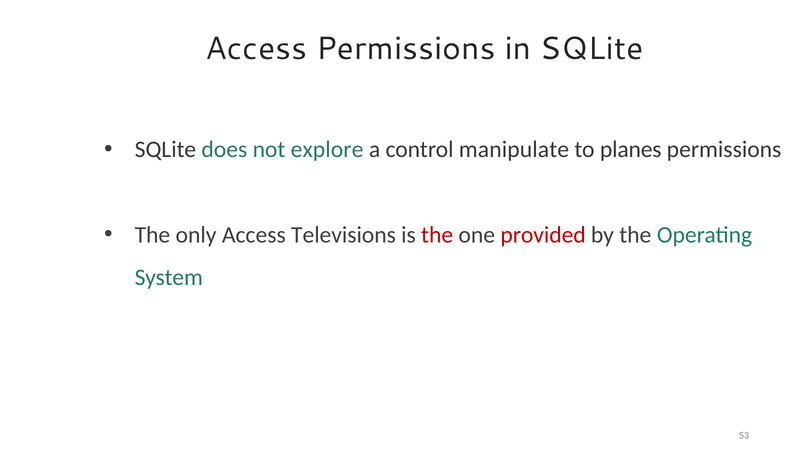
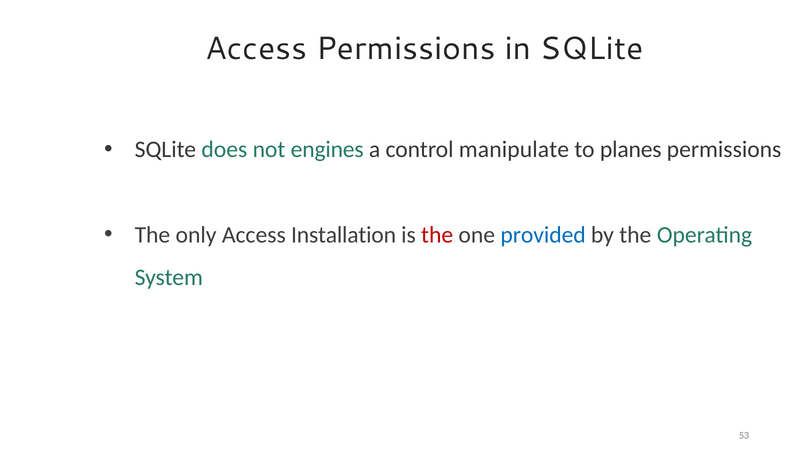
explore: explore -> engines (327, 150)
Televisions: Televisions -> Installation (344, 235)
provided colour: red -> blue (543, 235)
